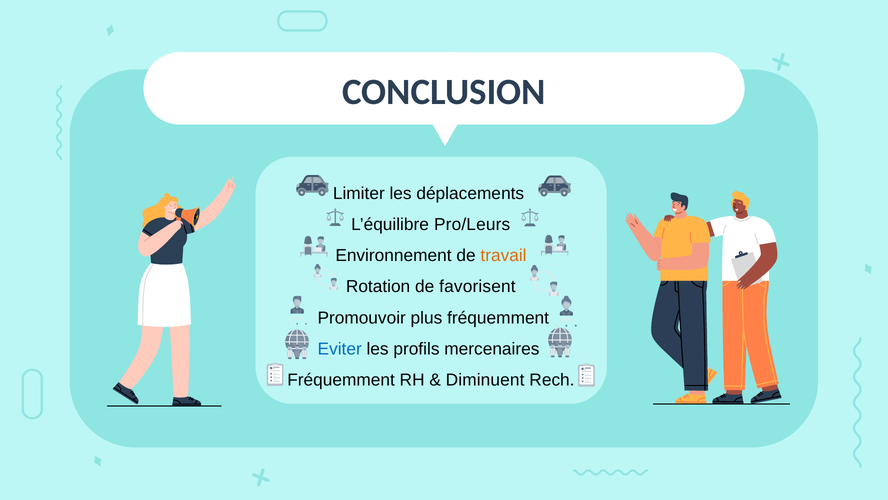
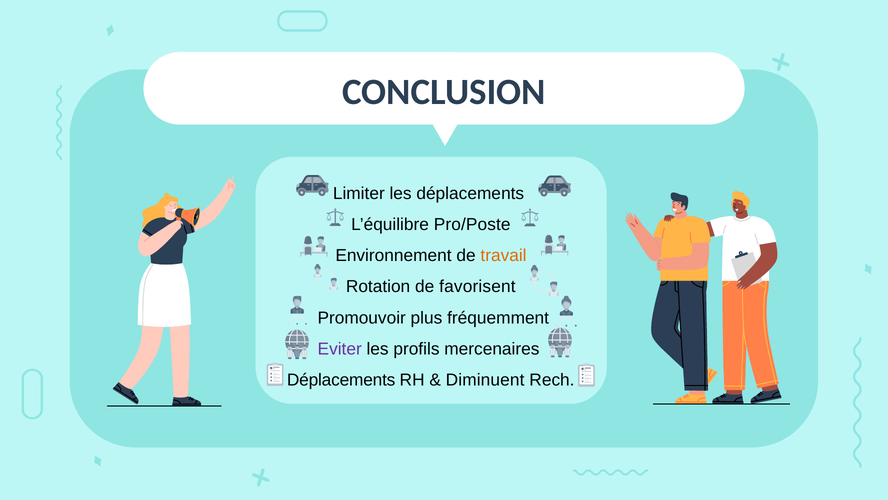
Pro/Leurs: Pro/Leurs -> Pro/Poste (472, 224)
Eviter colour: blue -> purple (340, 349)
Fréquemment: Fréquemment -> Déplacements (341, 380)
